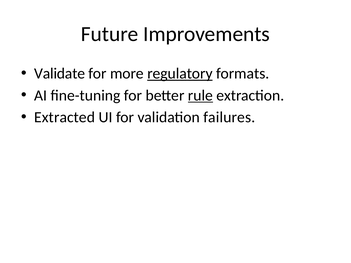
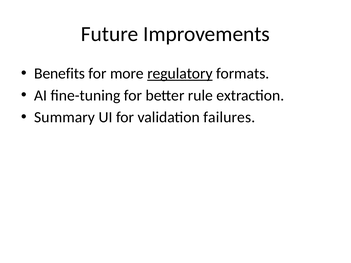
Validate: Validate -> Benefits (60, 74)
rule underline: present -> none (200, 96)
Extracted: Extracted -> Summary (65, 117)
